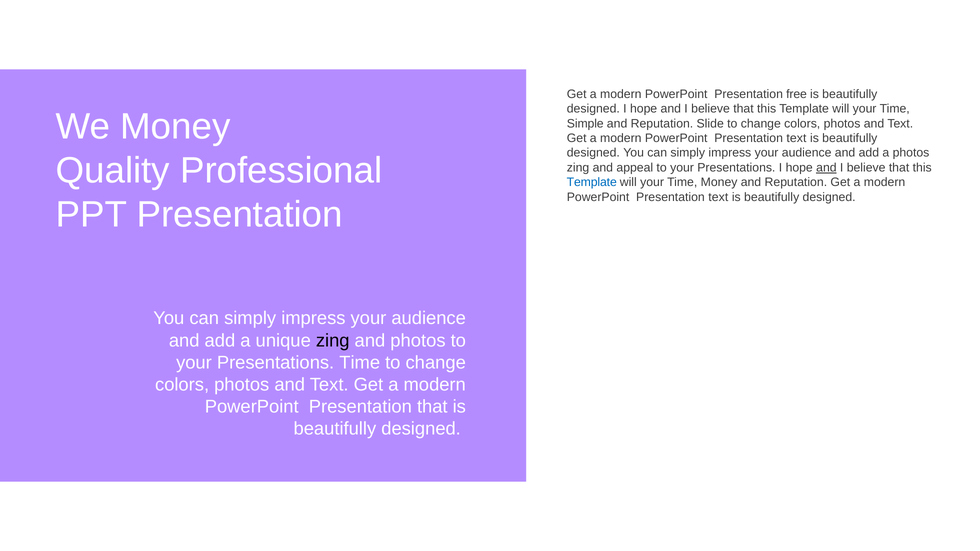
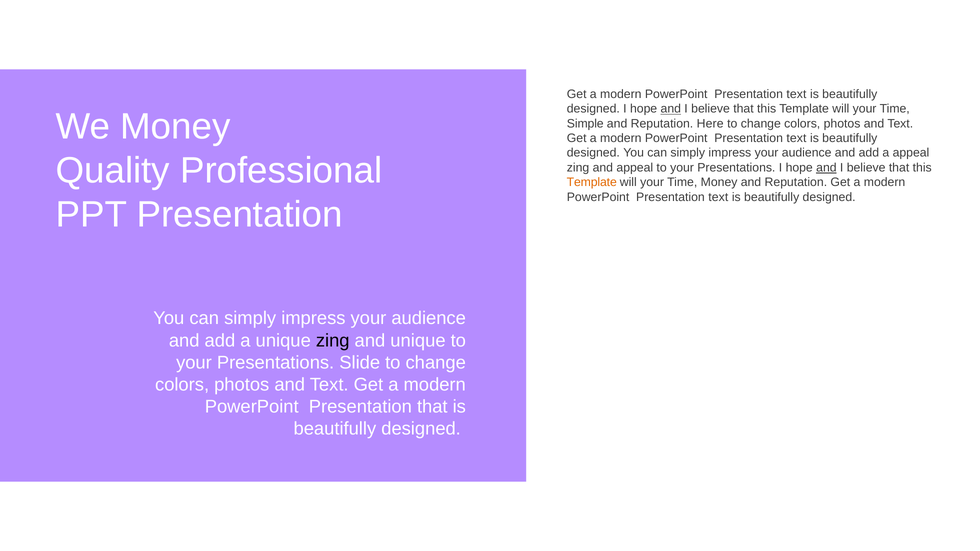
free: free -> text (796, 94)
and underline: none -> present (671, 109)
Slide: Slide -> Here (710, 124)
a photos: photos -> appeal (911, 153)
Template colour: blue -> orange (592, 182)
and photos: photos -> unique (418, 341)
Presentations Time: Time -> Slide (360, 363)
